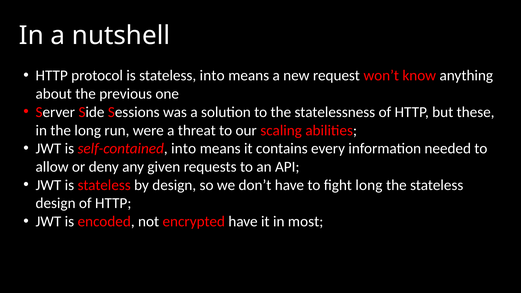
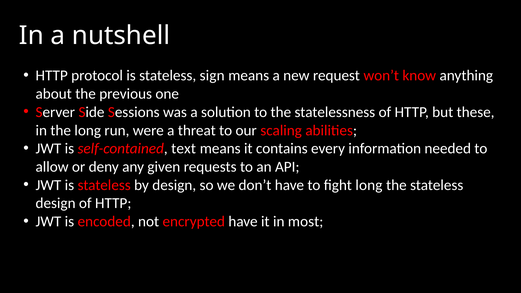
stateless into: into -> sign (212, 76)
self-contained into: into -> text (184, 149)
